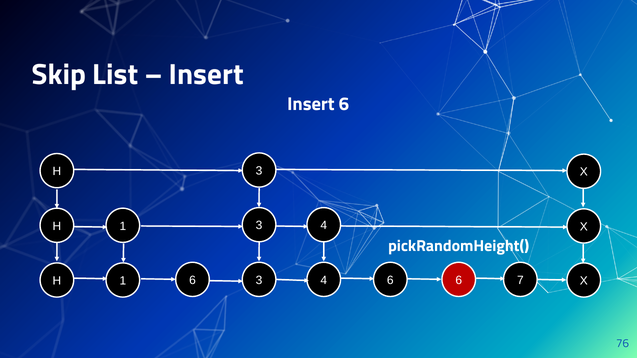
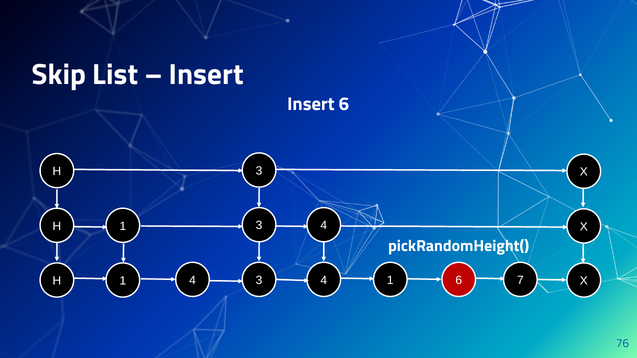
4 6: 6 -> 1 (390, 280)
1 6: 6 -> 4 (193, 280)
